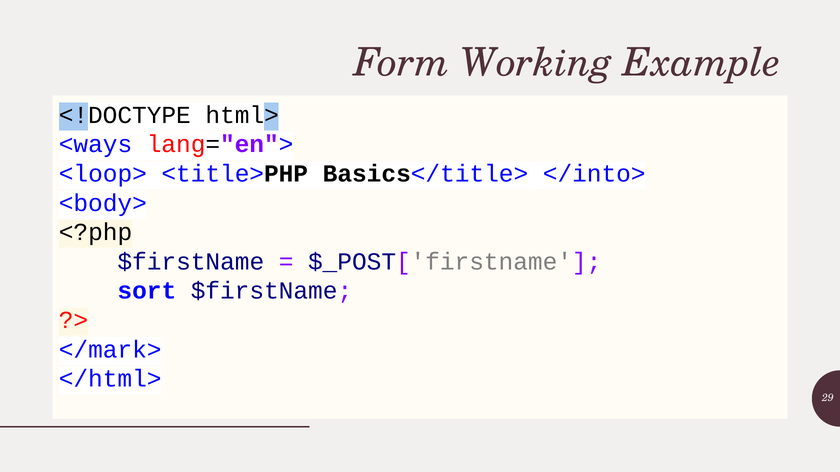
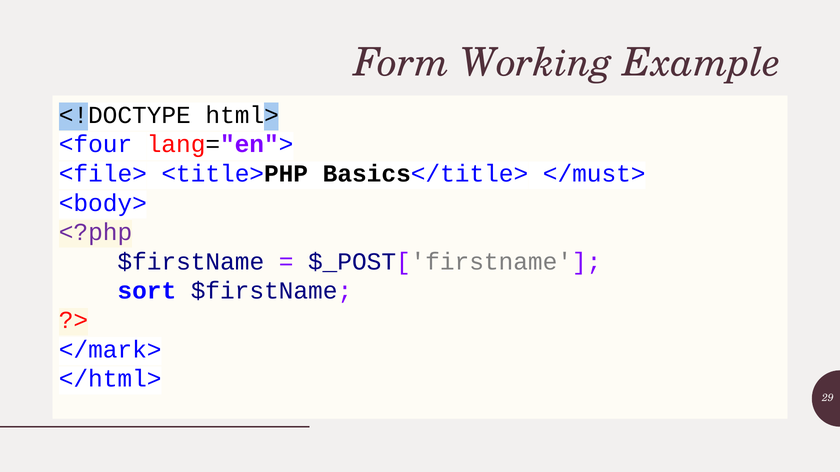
<ways: <ways -> <four (96, 144)
<loop>: <loop> -> <file> (103, 174)
</into>: </into> -> </must> (594, 174)
<?php colour: black -> purple (96, 233)
